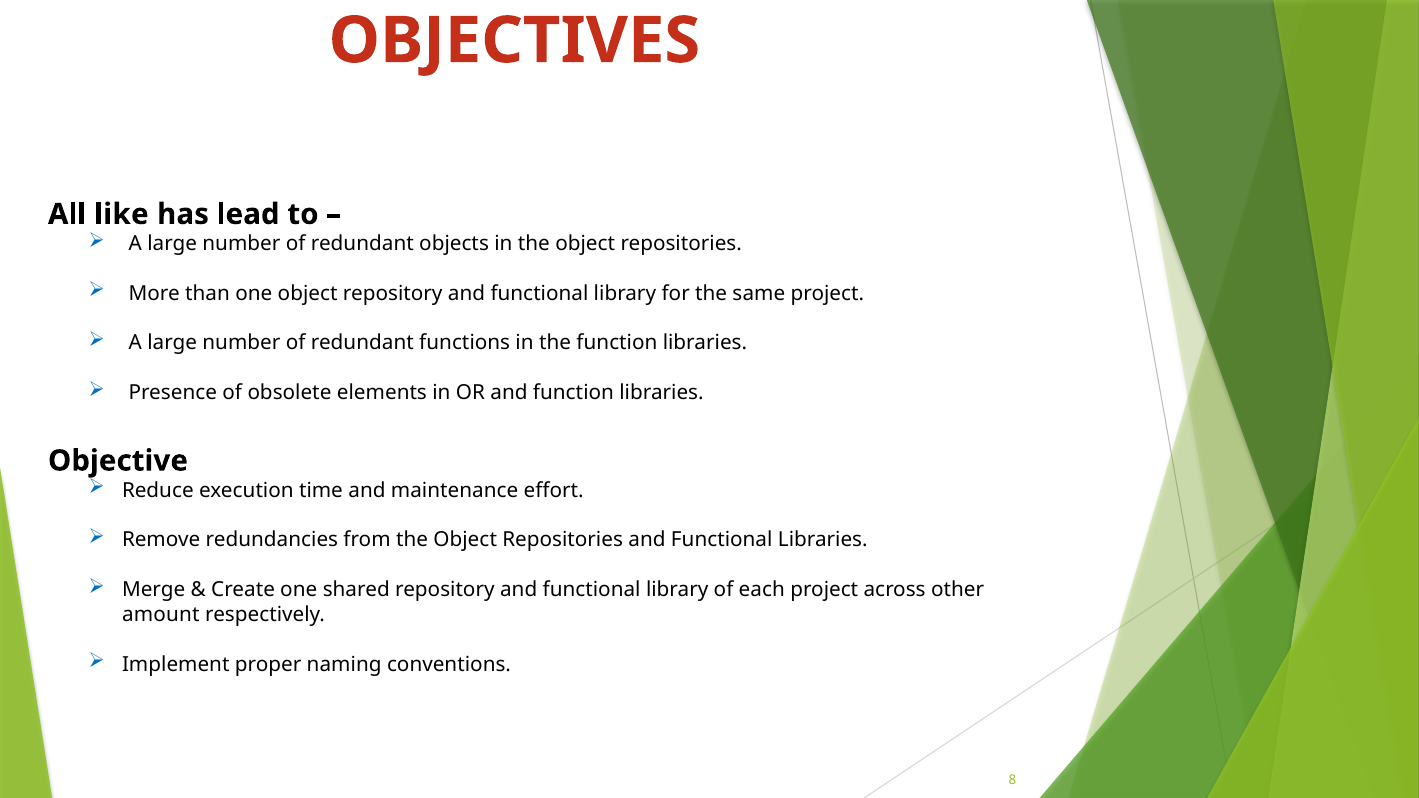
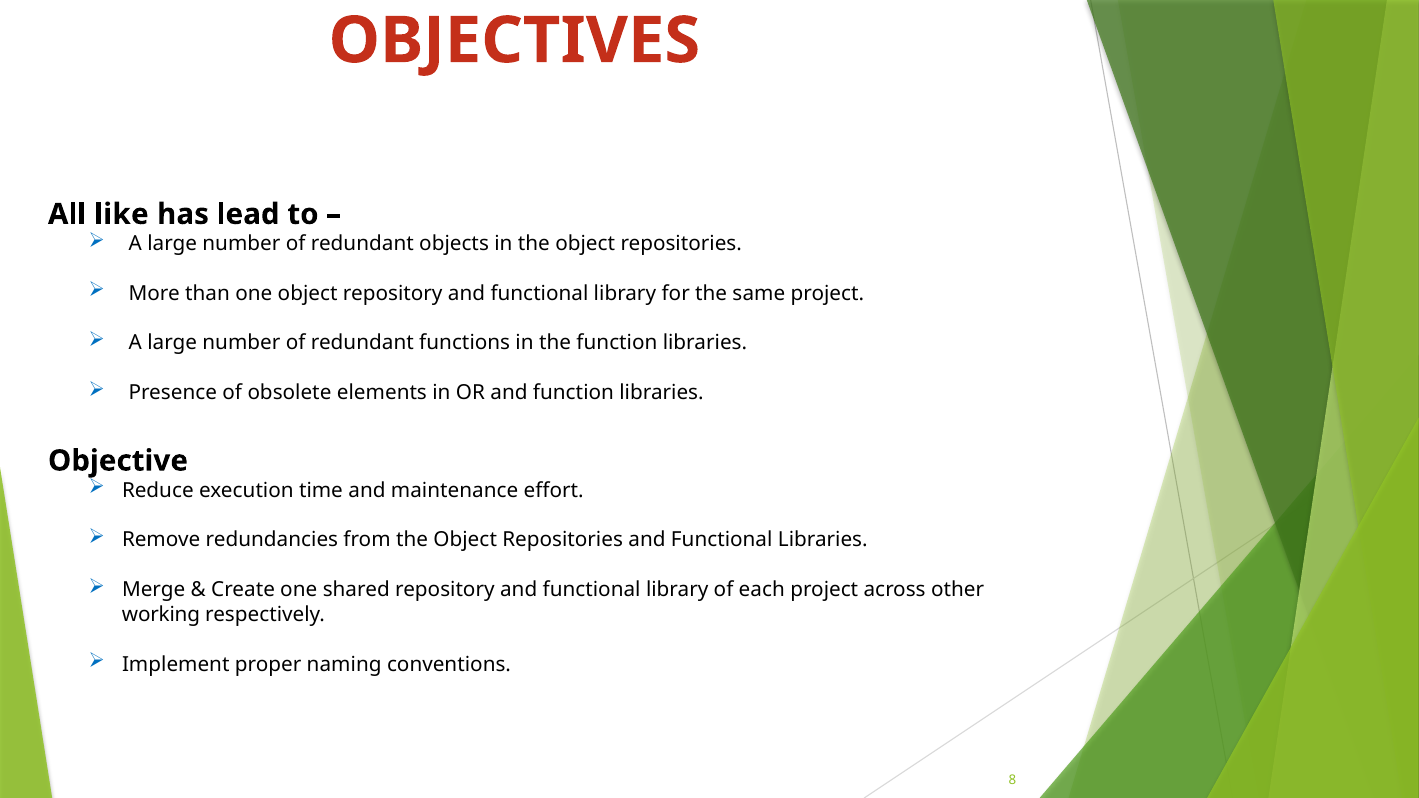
amount: amount -> working (161, 615)
